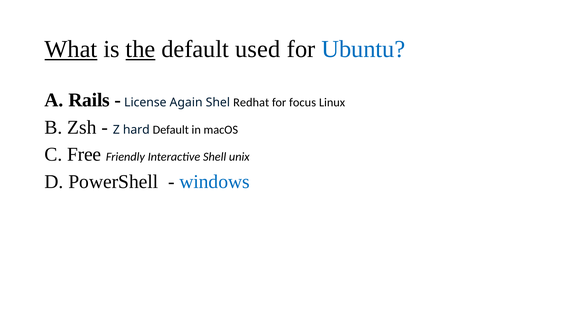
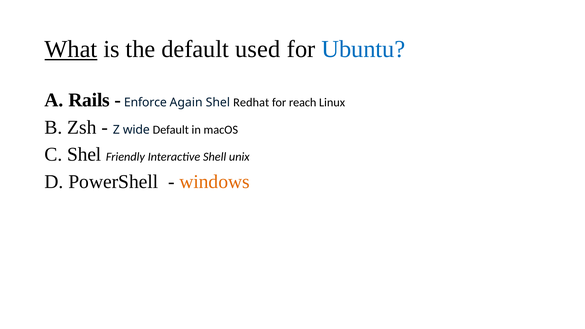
the underline: present -> none (140, 49)
License: License -> Enforce (145, 103)
focus: focus -> reach (303, 103)
hard: hard -> wide (136, 130)
C Free: Free -> Shel (84, 155)
windows colour: blue -> orange (215, 182)
